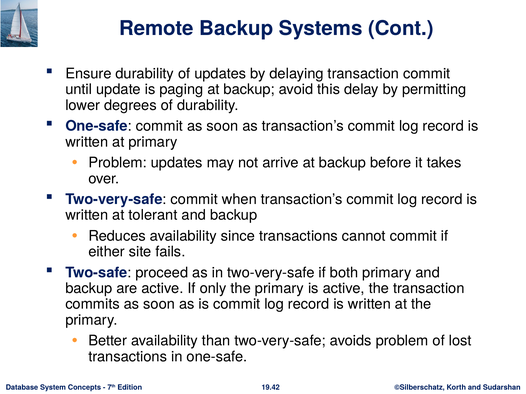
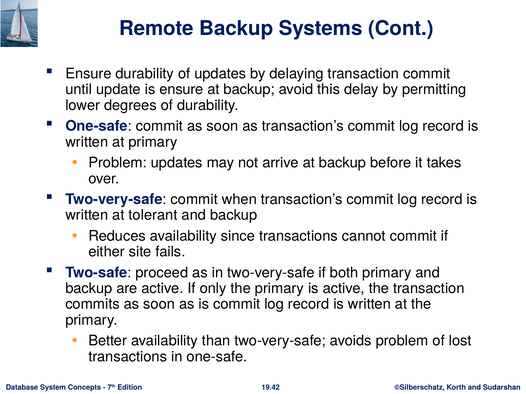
is paging: paging -> ensure (181, 90)
